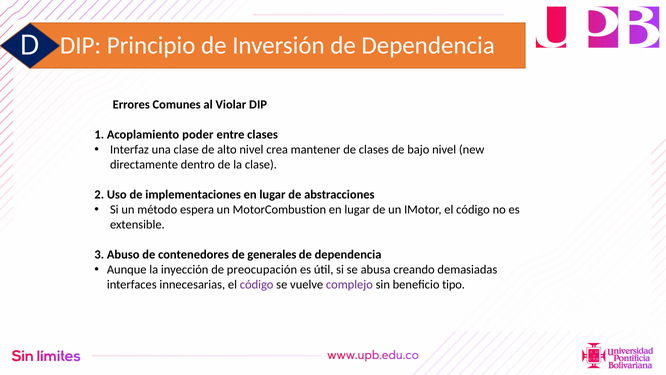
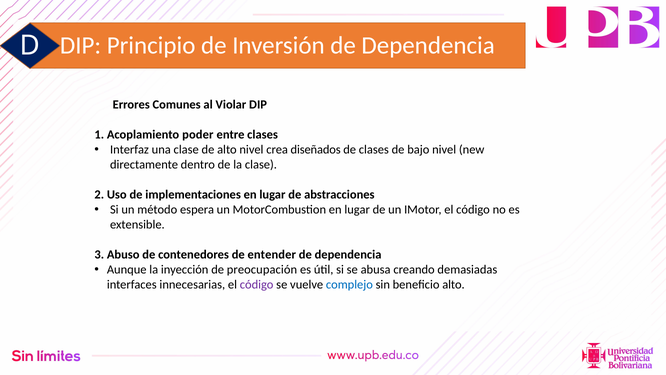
mantener: mantener -> diseñados (316, 149)
generales: generales -> entender (272, 254)
complejo colour: purple -> blue (349, 284)
beneficio tipo: tipo -> alto (454, 284)
